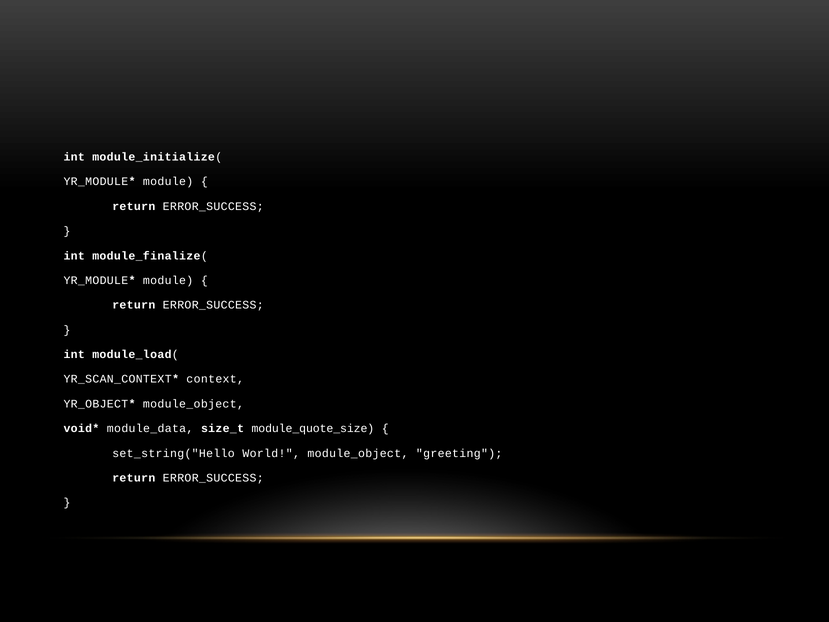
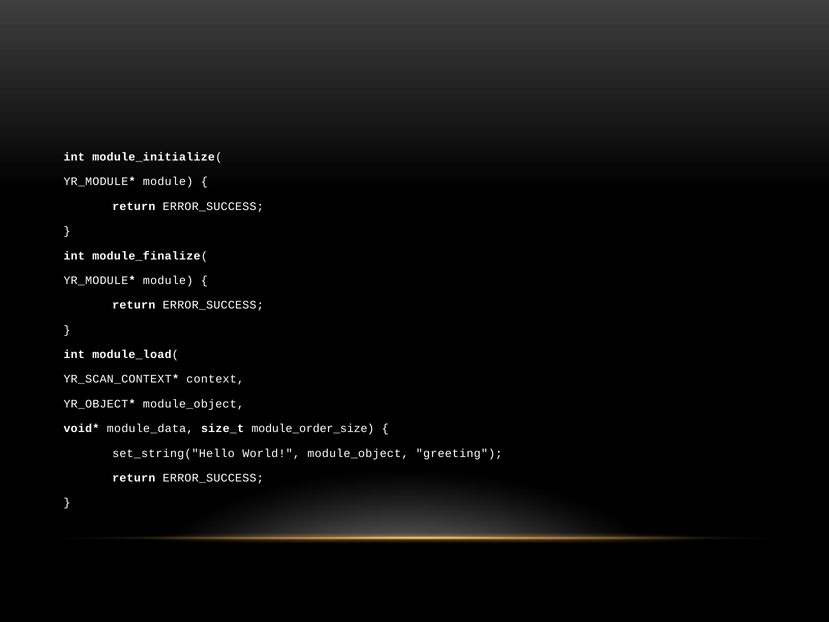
module_quote_size: module_quote_size -> module_order_size (313, 428)
